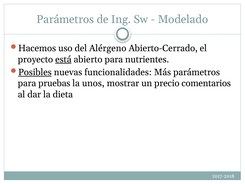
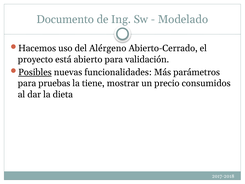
Parámetros: Parámetros -> Documento (65, 19)
está underline: present -> none (63, 59)
nutrientes: nutrientes -> validación (147, 59)
unos: unos -> tiene (93, 83)
comentarios: comentarios -> consumidos (206, 83)
